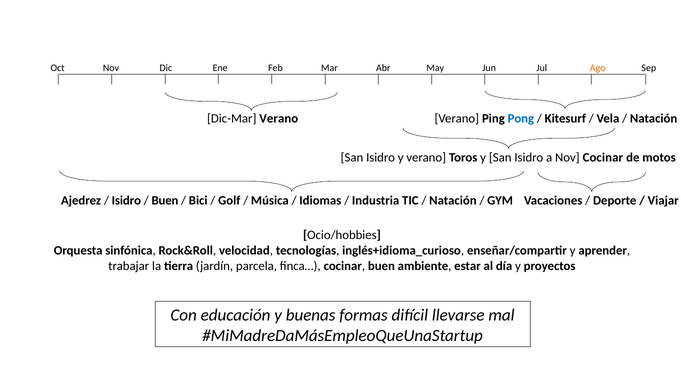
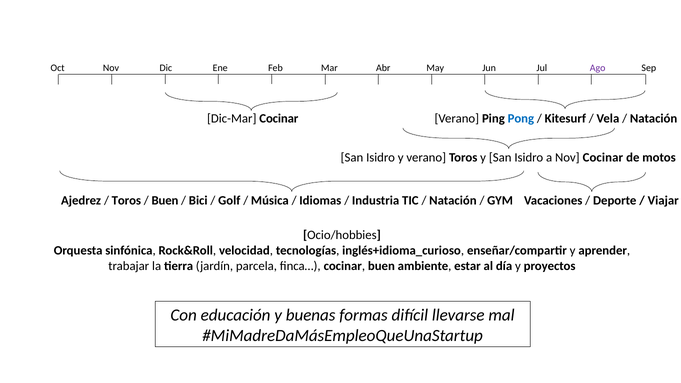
Ago colour: orange -> purple (598, 68)
Dic-Mar Verano: Verano -> Cocinar (279, 119)
Isidro: Isidro -> Toros (126, 200)
